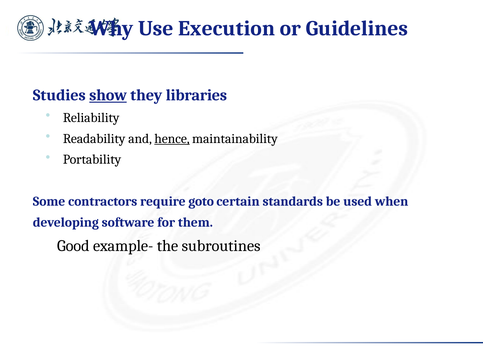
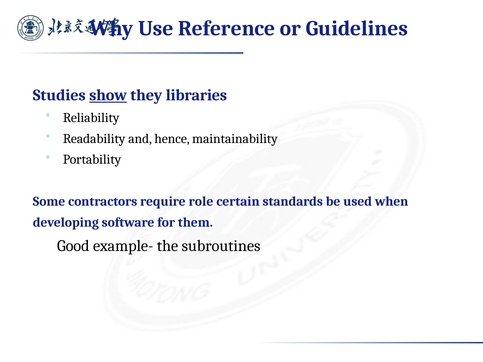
Execution: Execution -> Reference (227, 28)
hence underline: present -> none (172, 139)
goto: goto -> role (201, 202)
